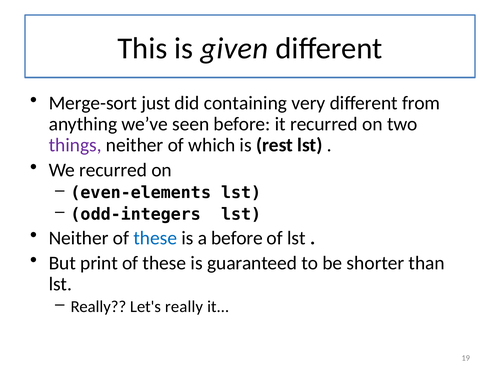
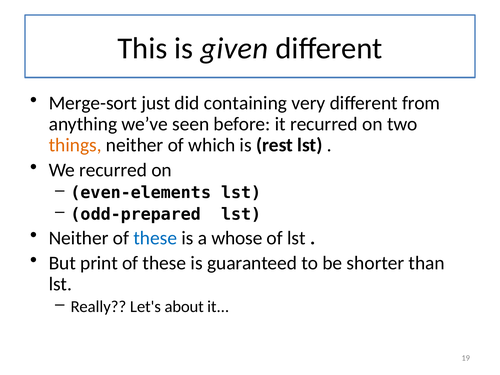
things colour: purple -> orange (75, 145)
odd-integers: odd-integers -> odd-prepared (136, 214)
a before: before -> whose (237, 238)
Let's really: really -> about (184, 307)
